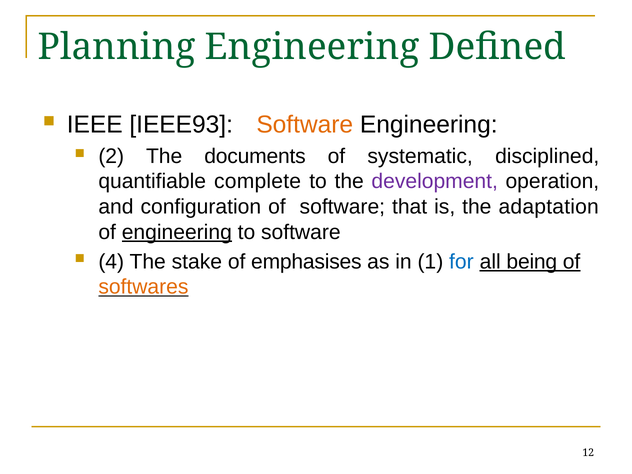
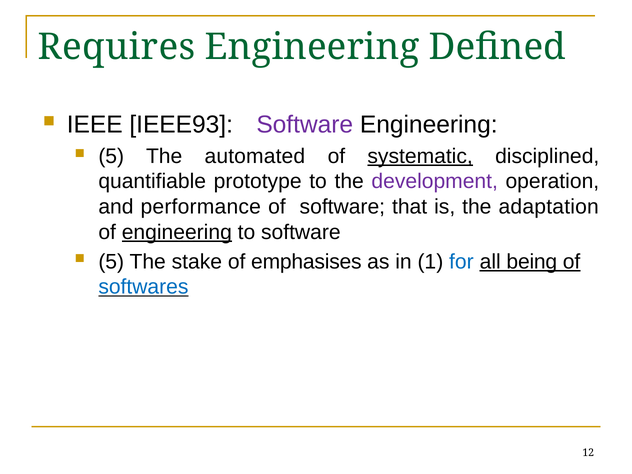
Planning: Planning -> Requires (117, 47)
Software colour: orange -> purple (305, 125)
2: 2 -> 5 (111, 156)
documents: documents -> automated (255, 156)
systematic underline: none -> present (420, 156)
complete: complete -> prototype (258, 182)
configuration: configuration -> performance (201, 207)
4: 4 -> 5 (111, 262)
softwares colour: orange -> blue (143, 287)
